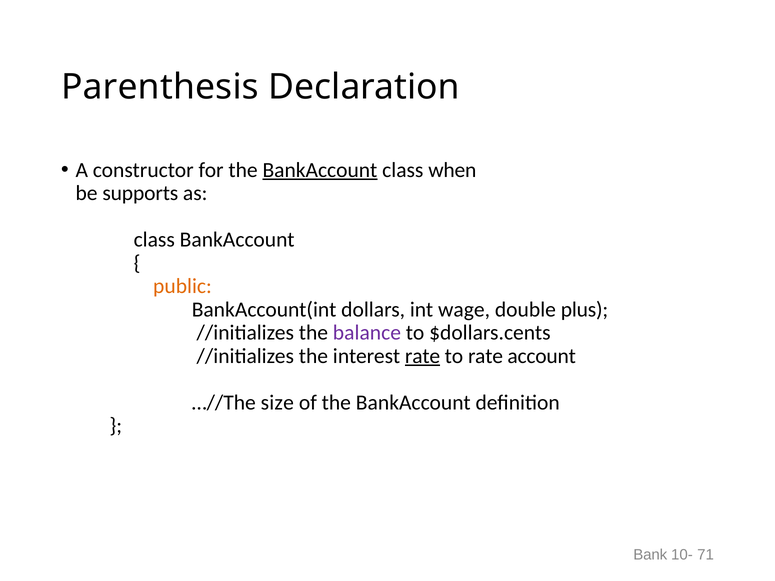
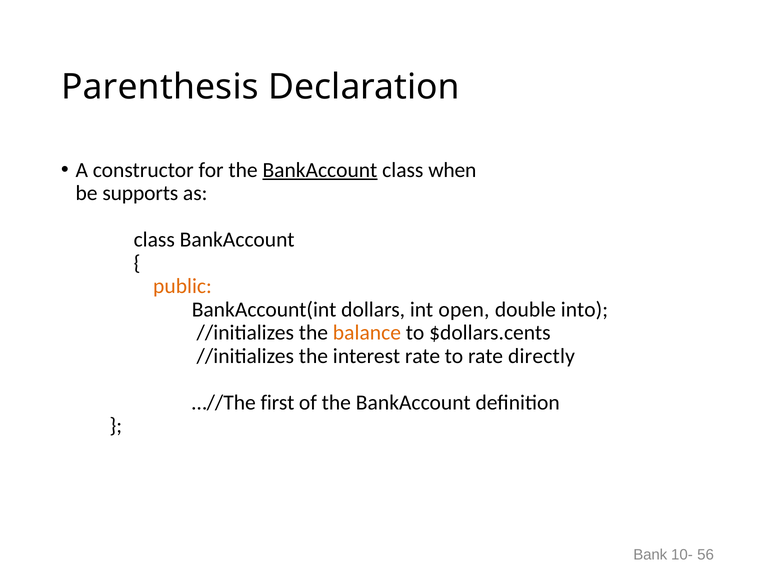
wage: wage -> open (464, 310)
plus: plus -> into (584, 310)
balance colour: purple -> orange (367, 333)
rate underline: present -> none (423, 356)
account: account -> directly (541, 356)
size: size -> first (277, 403)
71: 71 -> 56 (706, 555)
